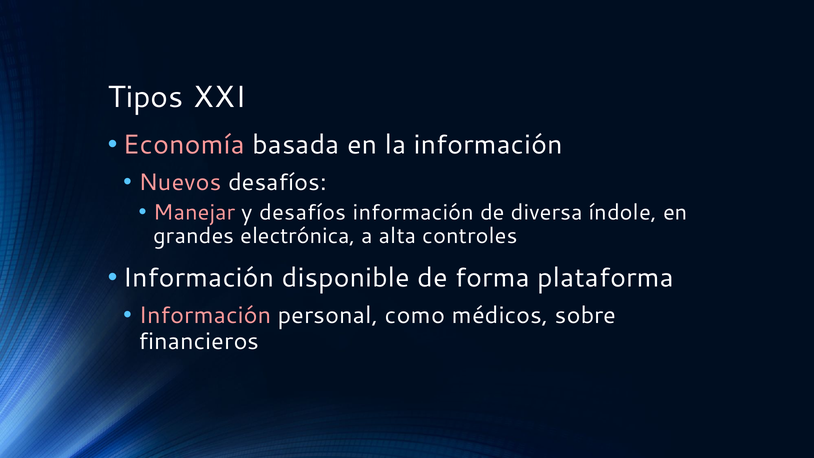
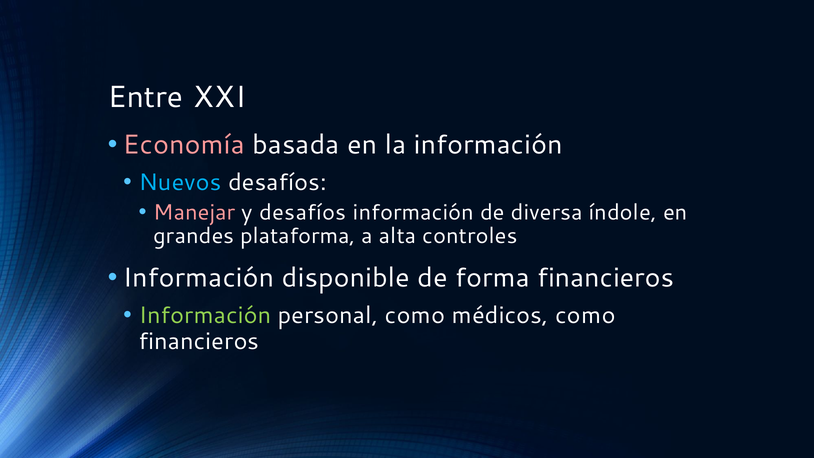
Tipos: Tipos -> Entre (146, 97)
Nuevos colour: pink -> light blue (180, 182)
electrónica: electrónica -> plataforma (298, 236)
forma plataforma: plataforma -> financieros (606, 278)
Información colour: pink -> light green (205, 316)
médicos sobre: sobre -> como (585, 316)
